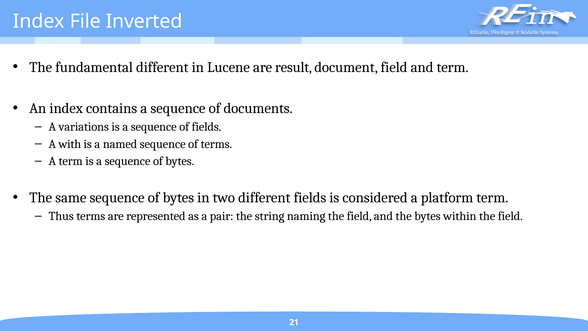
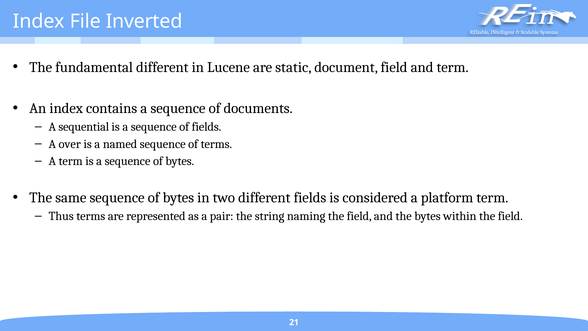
result: result -> static (293, 67)
variations: variations -> sequential (84, 127)
with: with -> over (70, 144)
